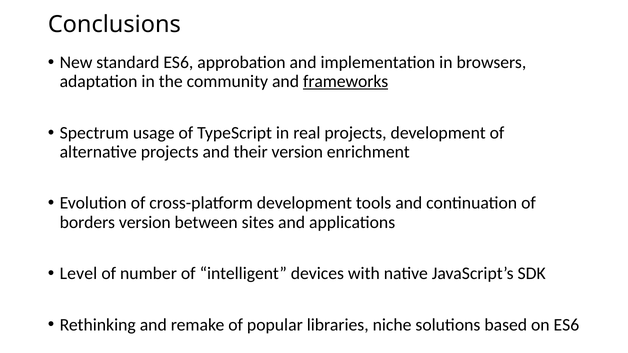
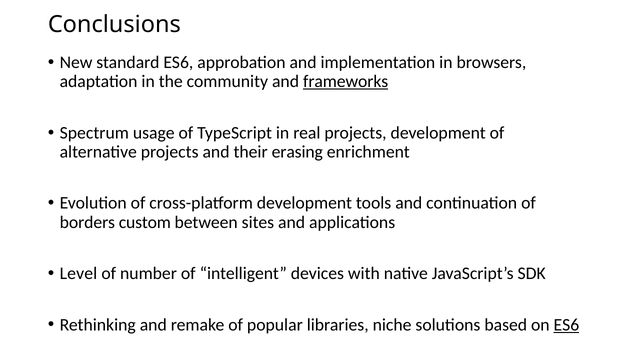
their version: version -> erasing (297, 152)
borders version: version -> custom (145, 222)
ES6 underline: none -> present (566, 325)
